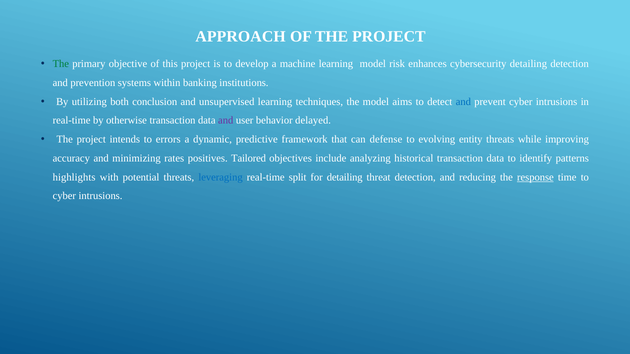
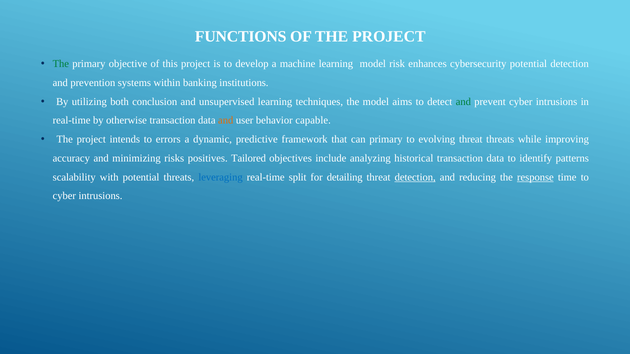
APPROACH: APPROACH -> FUNCTIONS (241, 36)
cybersecurity detailing: detailing -> potential (528, 64)
and colour: blue -> green (463, 102)
and colour: purple -> orange (226, 121)
delayed: delayed -> capable (313, 121)
can defense: defense -> primary (386, 140)
evolving entity: entity -> threat (471, 140)
rates: rates -> risks (174, 158)
highlights: highlights -> scalability (74, 177)
detection underline: none -> present (415, 177)
